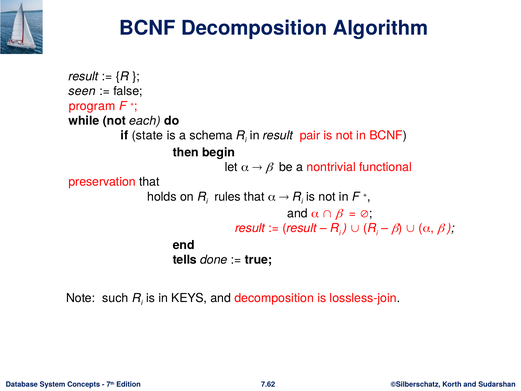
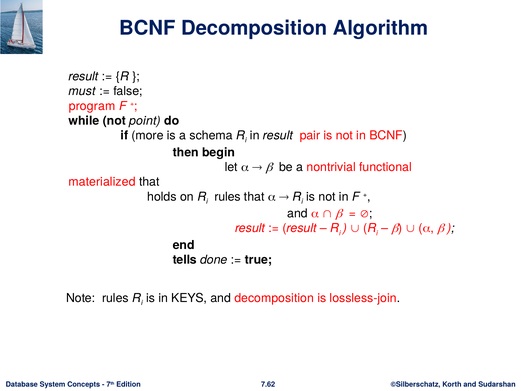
seen: seen -> must (82, 91)
each: each -> point (145, 121)
state: state -> more (148, 135)
preservation: preservation -> materialized (102, 182)
Note such: such -> rules (115, 298)
